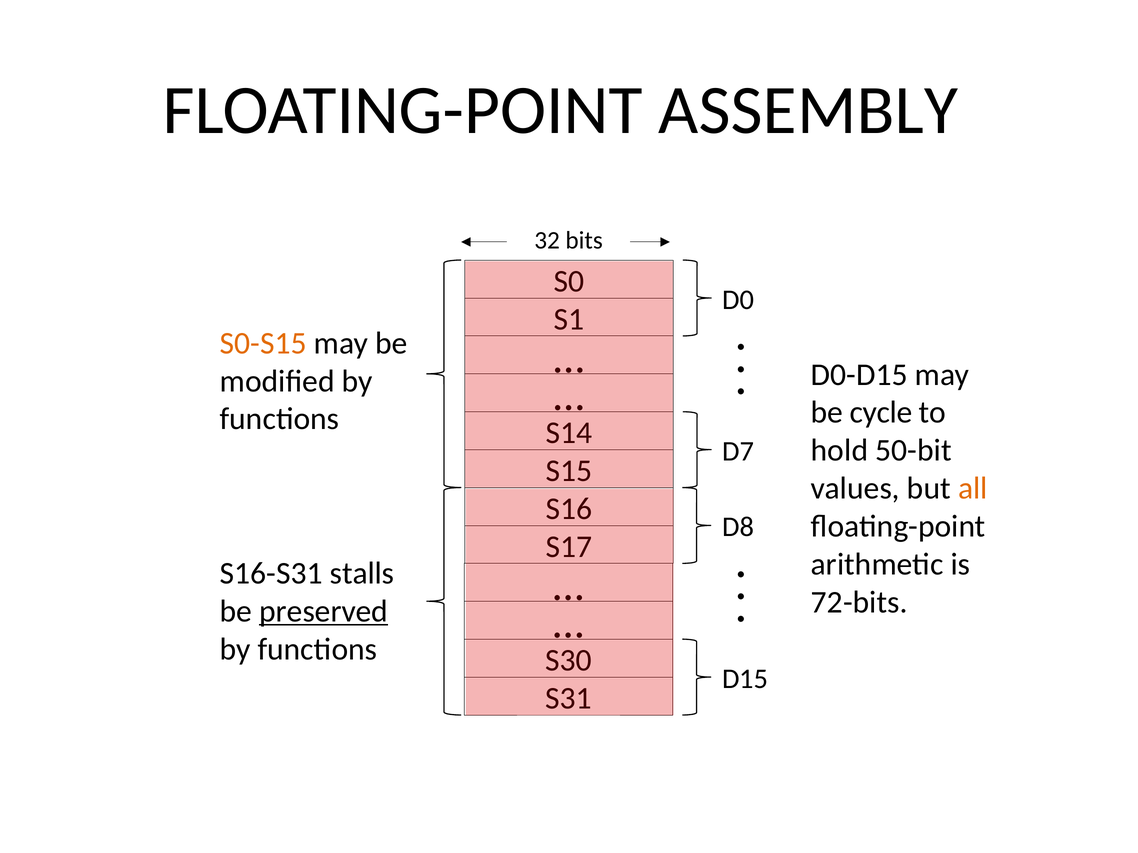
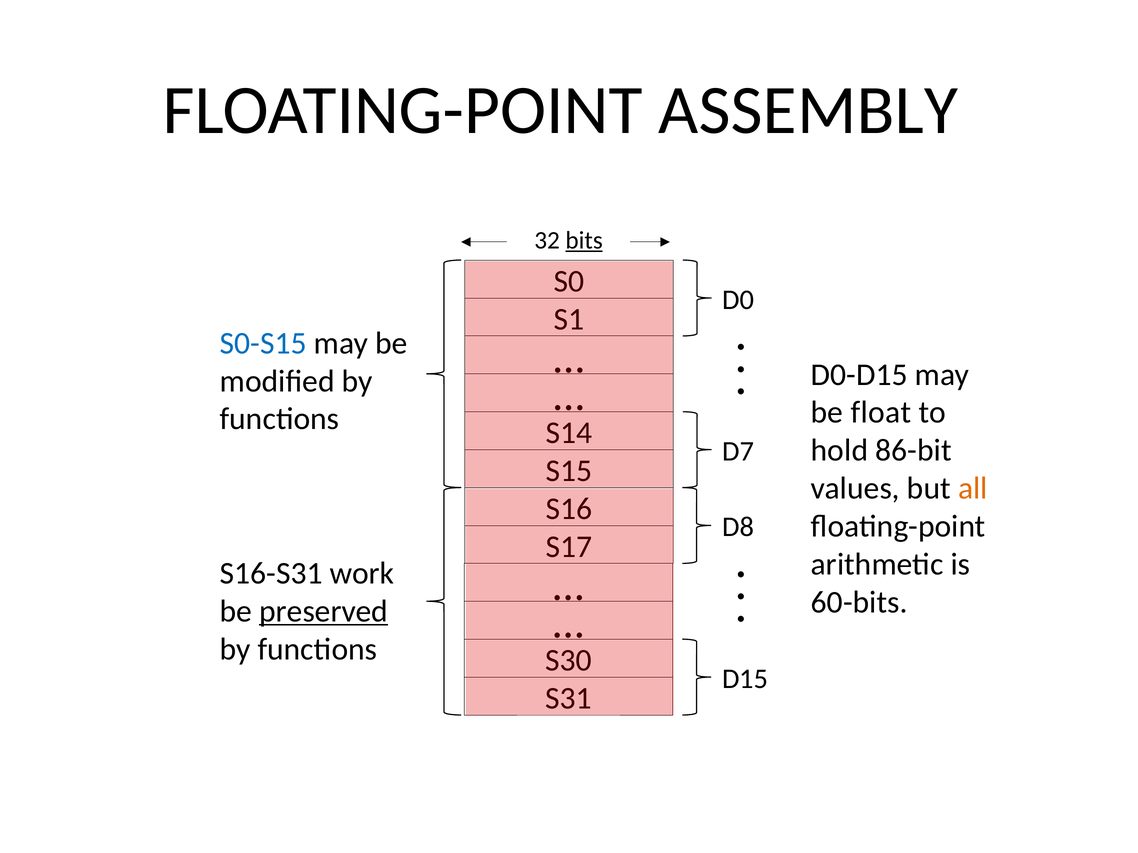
bits underline: none -> present (584, 241)
S0-S15 colour: orange -> blue (263, 343)
cycle: cycle -> float (881, 413)
50-bit: 50-bit -> 86-bit (913, 451)
stalls: stalls -> work (362, 574)
72-bits: 72-bits -> 60-bits (859, 603)
